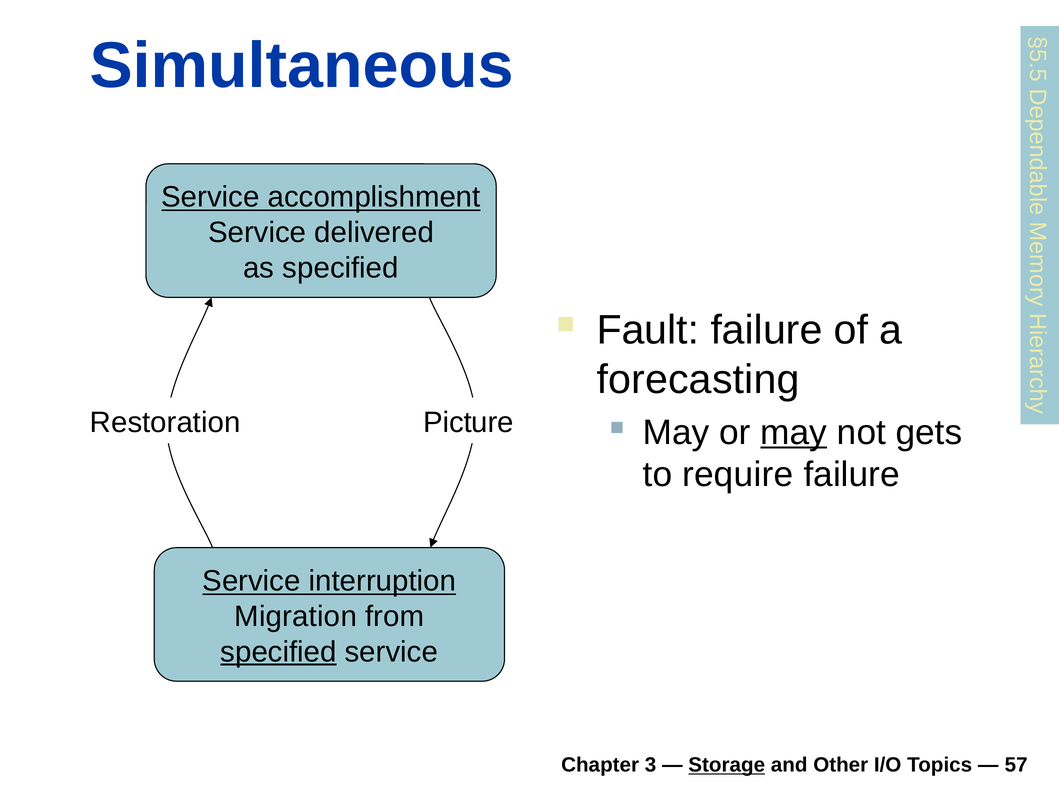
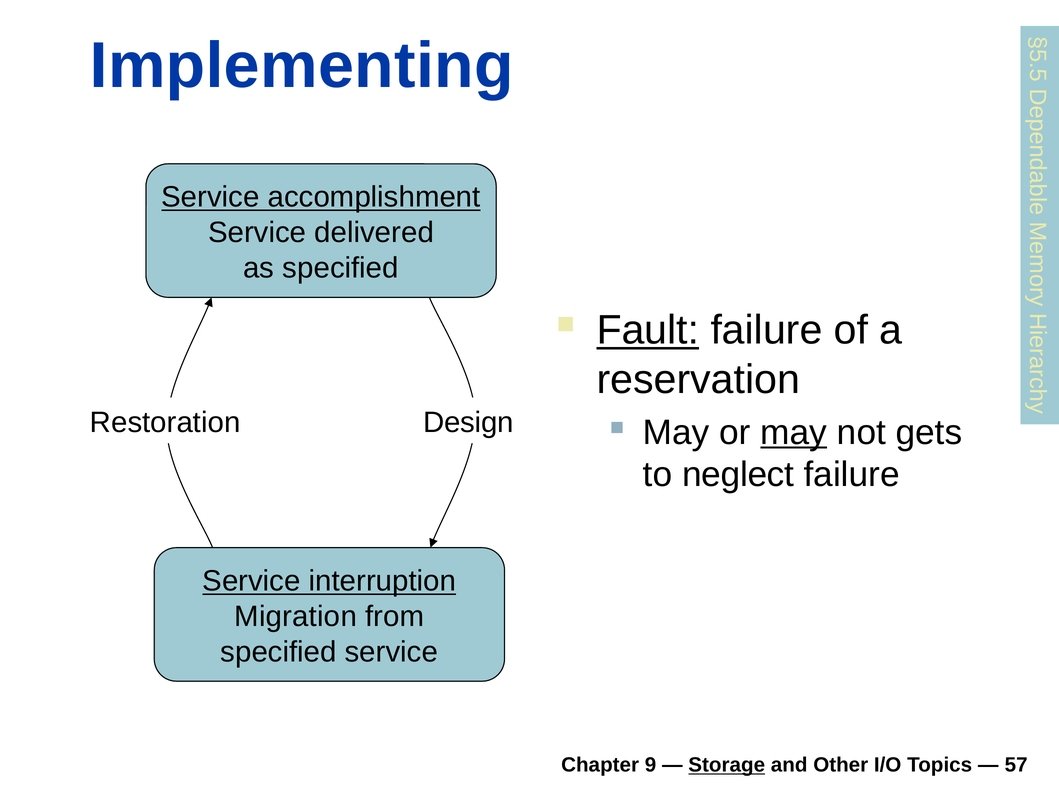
Simultaneous: Simultaneous -> Implementing (302, 66)
Fault underline: none -> present (648, 330)
forecasting: forecasting -> reservation (698, 379)
Picture: Picture -> Design (469, 422)
require: require -> neglect (738, 474)
specified underline: present -> none (278, 651)
3: 3 -> 9 (651, 764)
